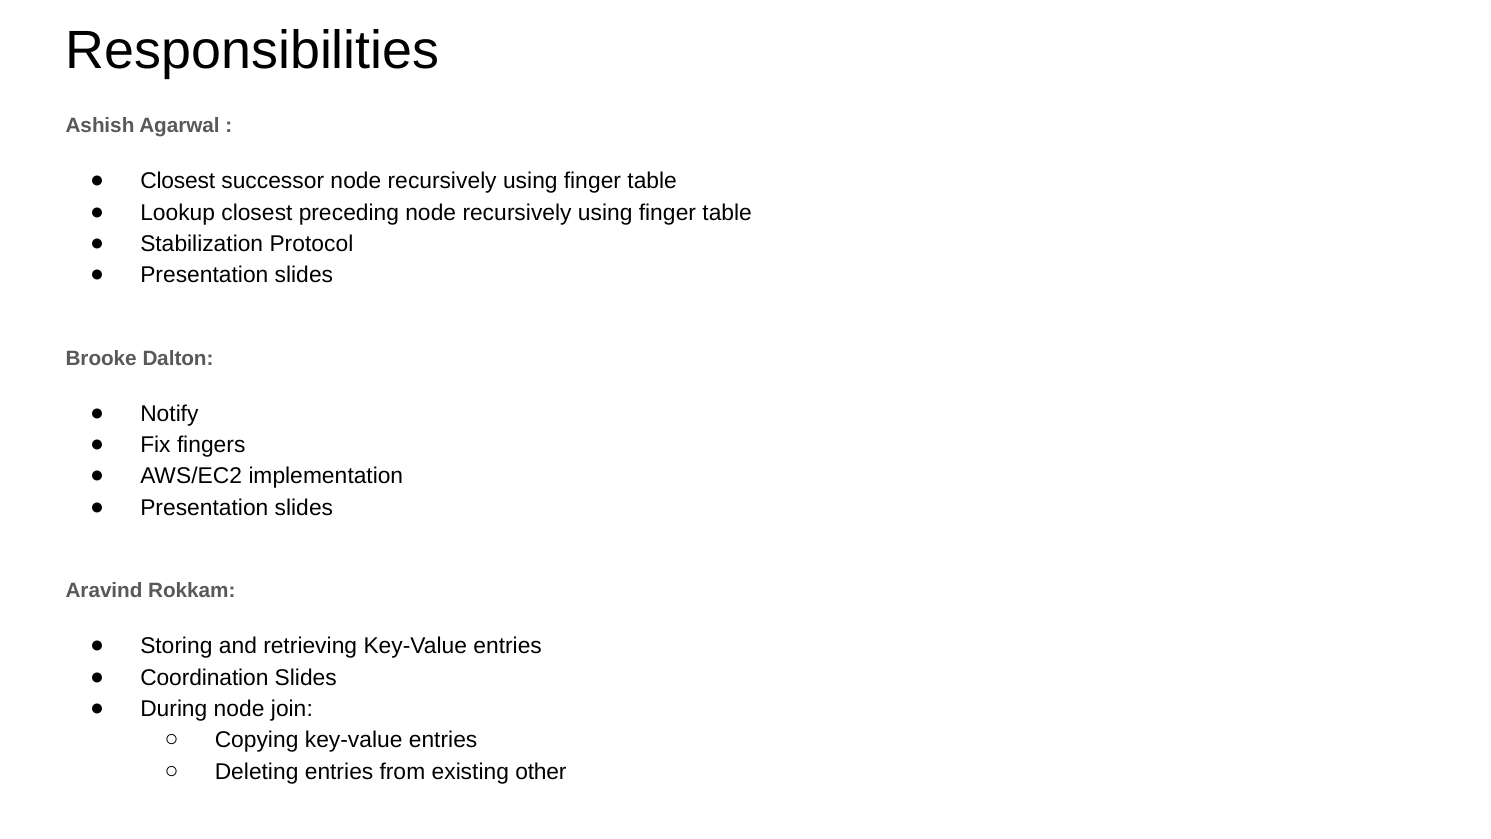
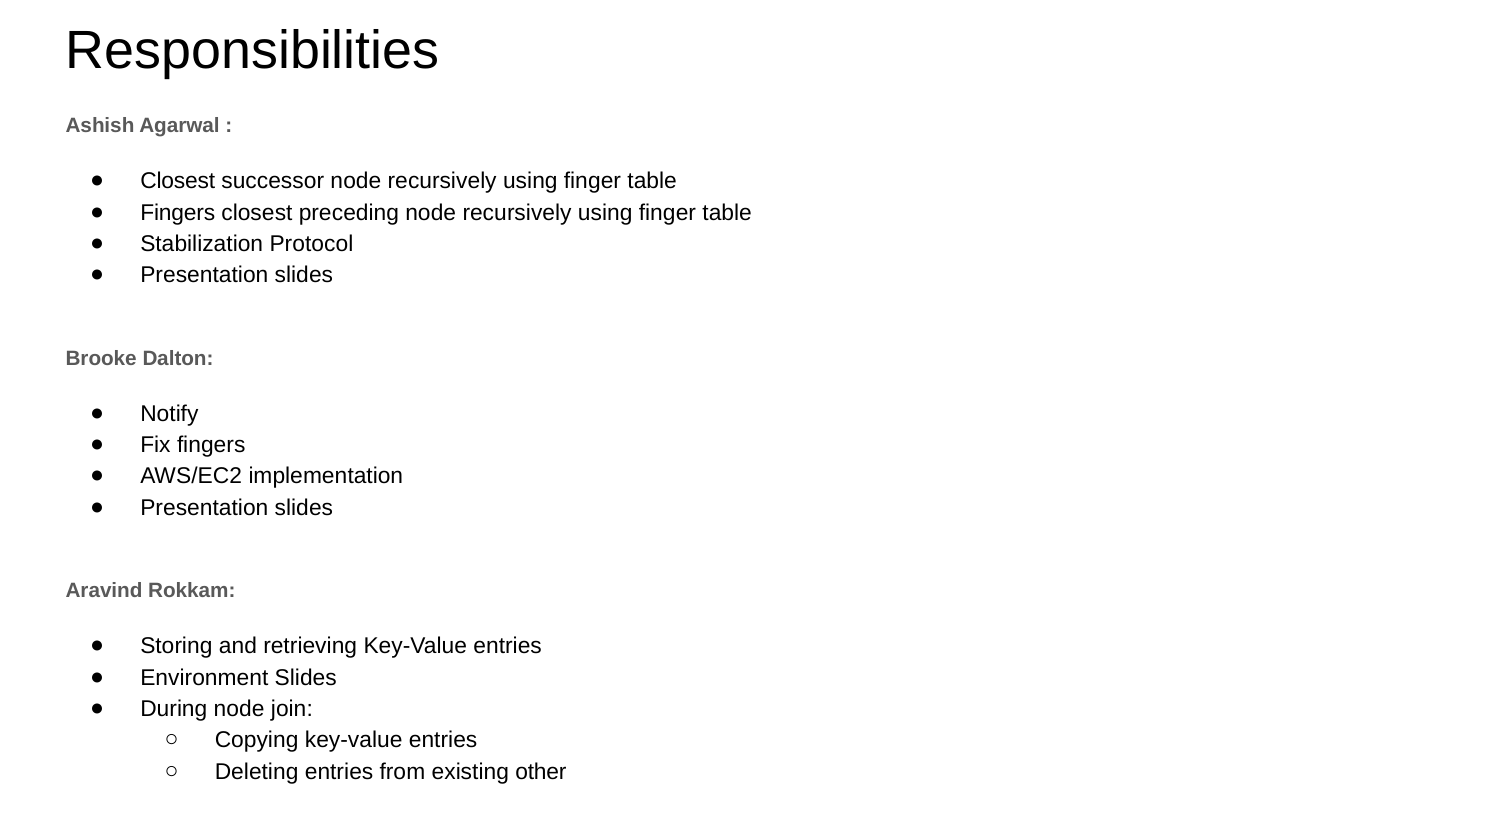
Lookup: Lookup -> Fingers (178, 212)
Coordination: Coordination -> Environment (204, 677)
